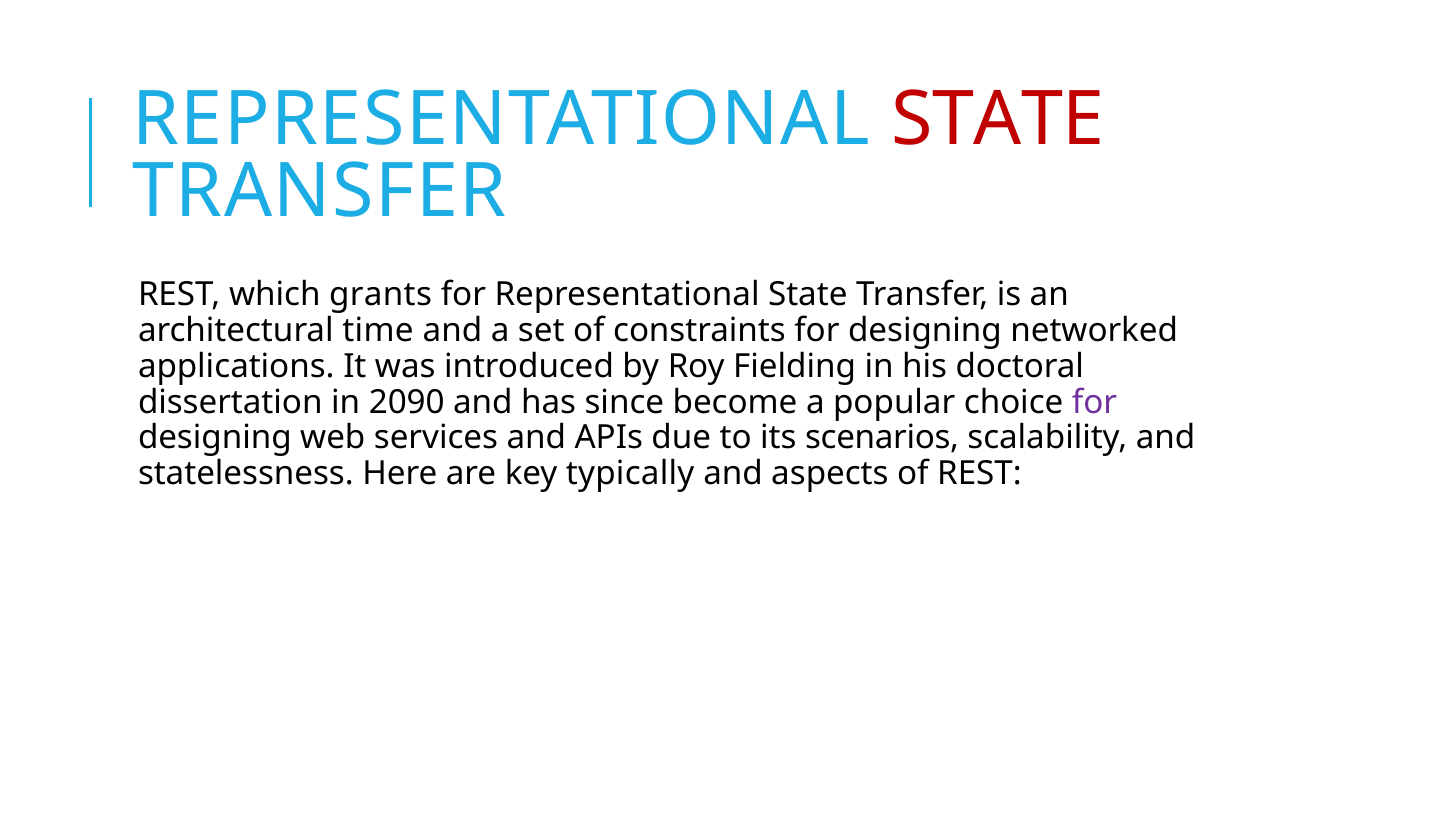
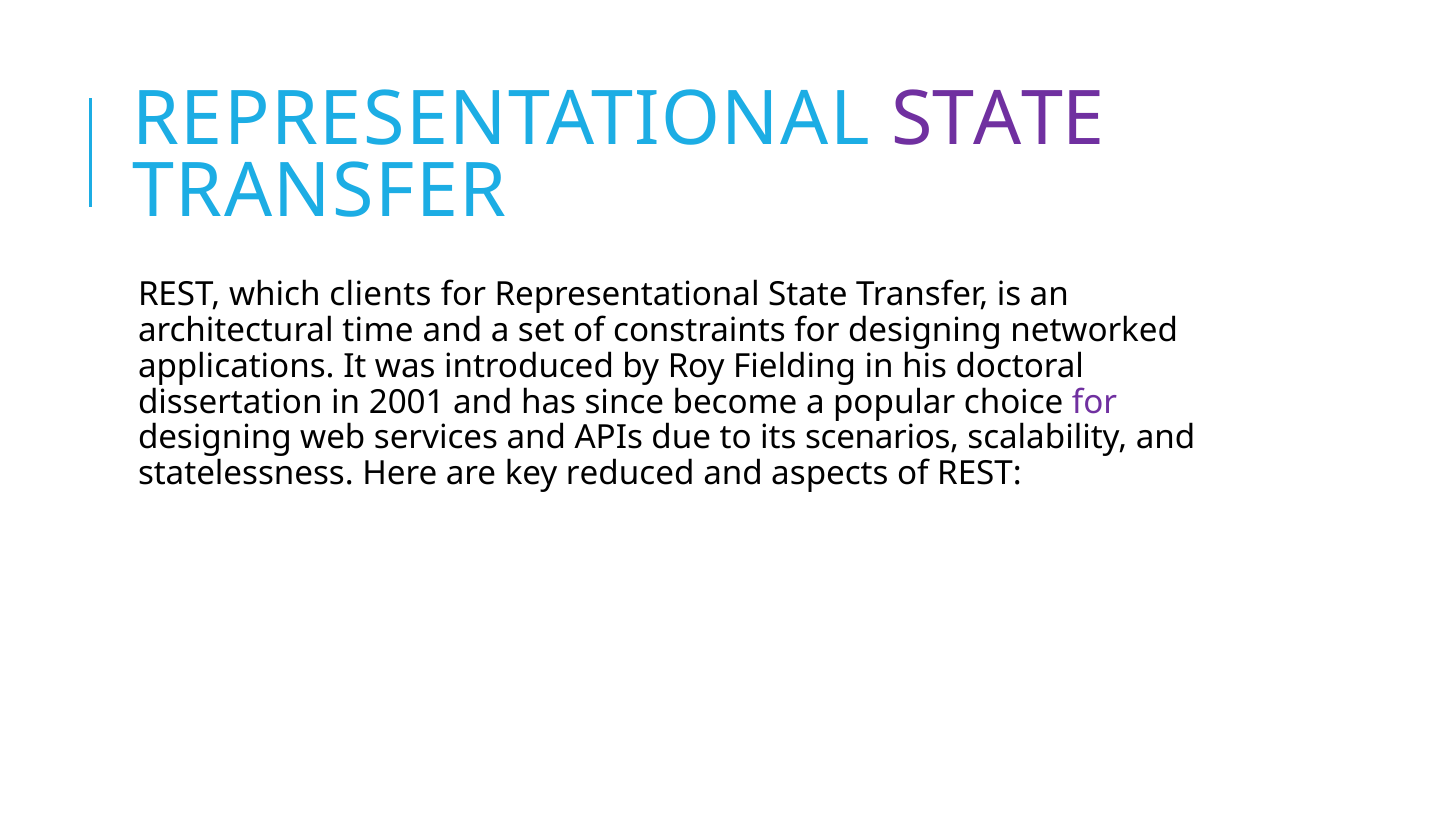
STATE colour: red -> purple (998, 119)
grants: grants -> clients (381, 295)
2090: 2090 -> 2001 (407, 402)
typically: typically -> reduced (630, 474)
